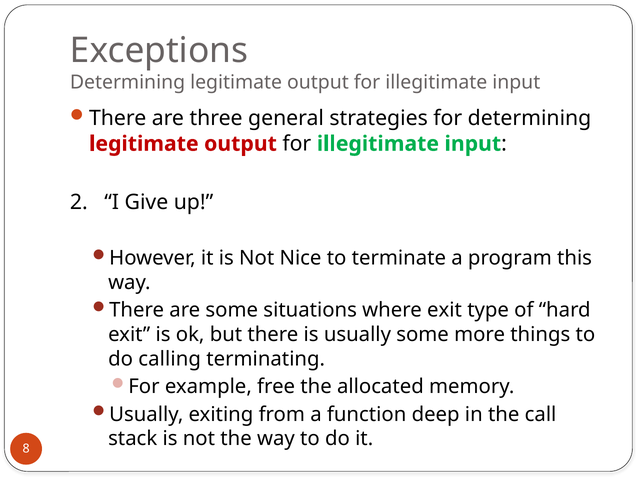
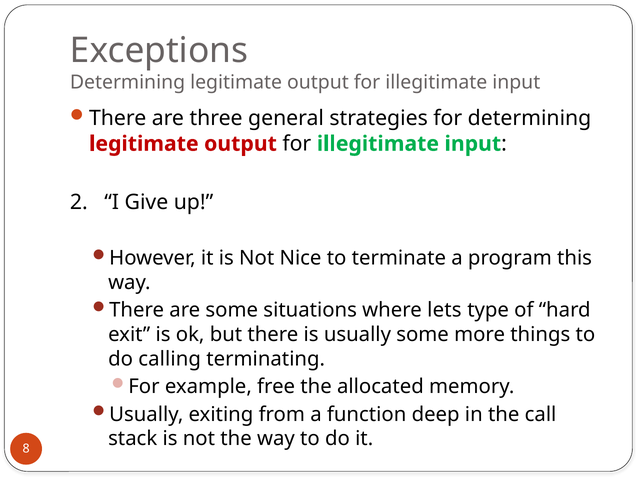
where exit: exit -> lets (444, 310)
